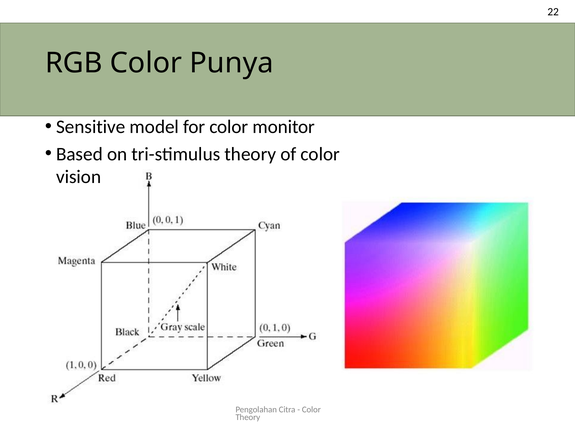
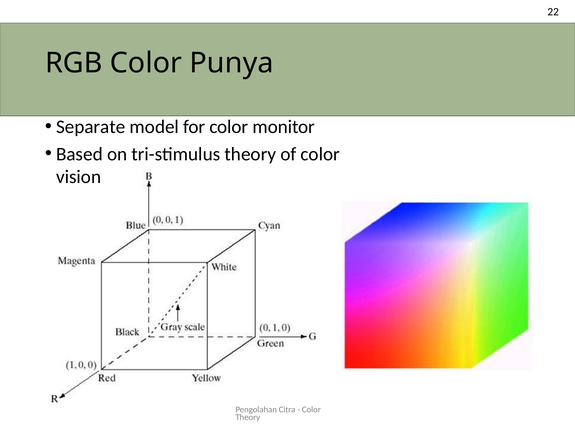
Sensitive: Sensitive -> Separate (91, 127)
